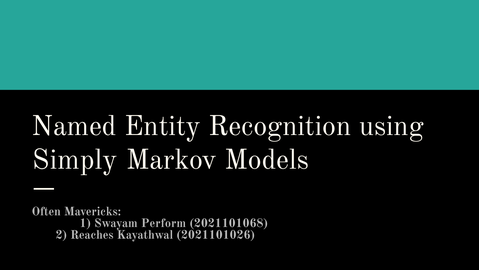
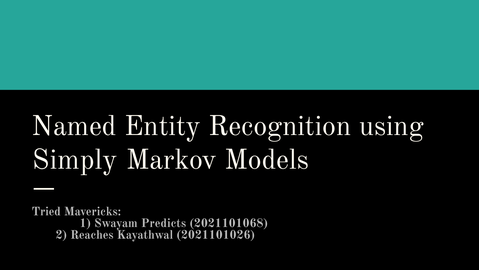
Often: Often -> Tried (46, 211)
Perform: Perform -> Predicts (164, 223)
